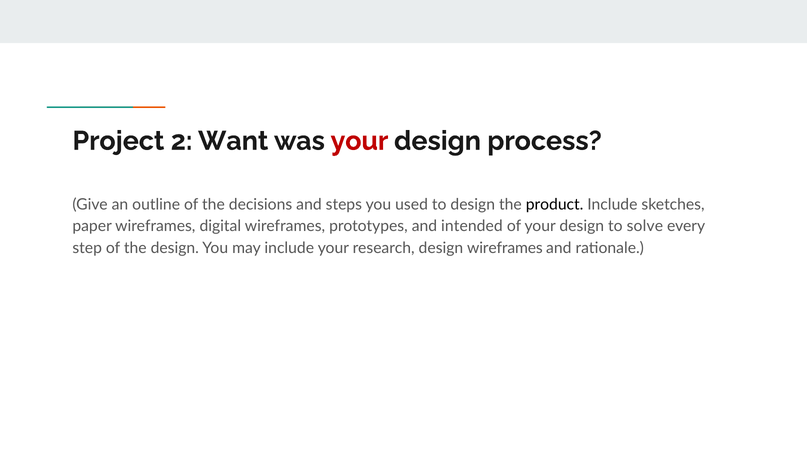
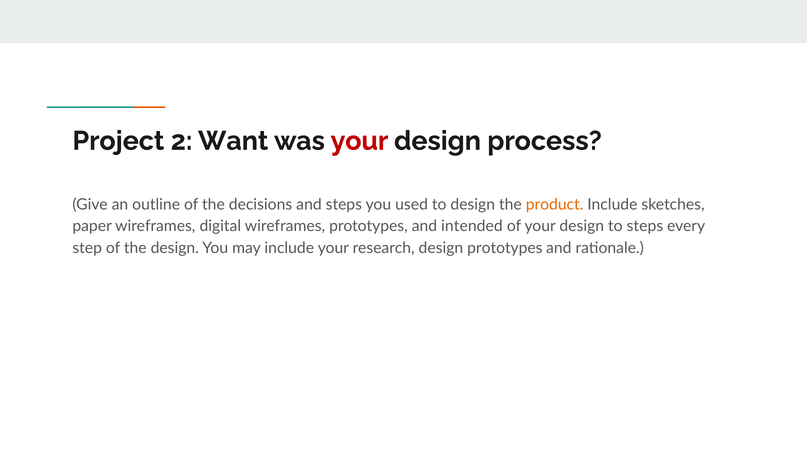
product colour: black -> orange (555, 205)
to solve: solve -> steps (645, 226)
design wireframes: wireframes -> prototypes (505, 248)
